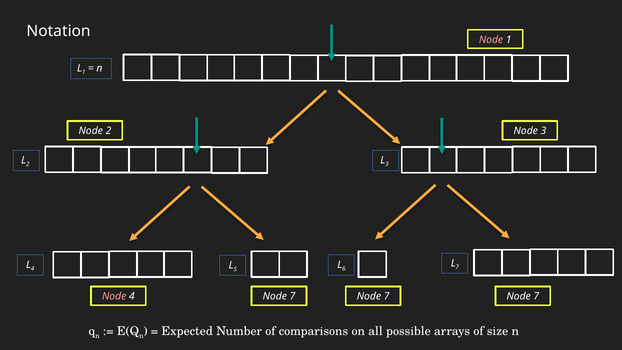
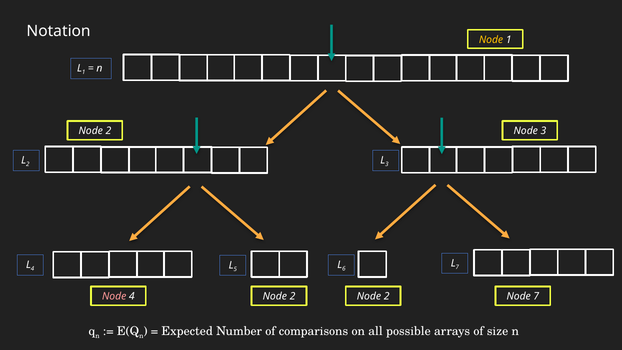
Node colour: pink -> yellow (491, 40)
4 Node 7: 7 -> 2 (292, 296)
7: 7 -> 2 (387, 296)
